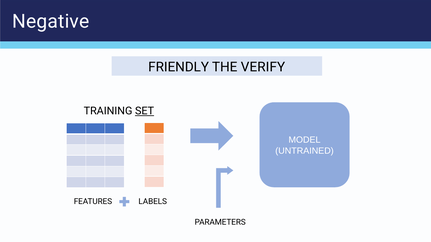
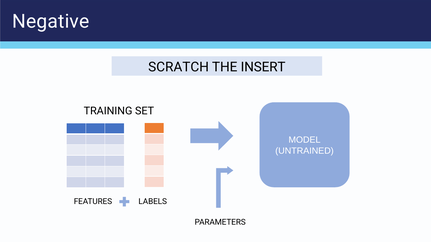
FRIENDLY: FRIENDLY -> SCRATCH (179, 67)
VERIFY: VERIFY -> INSERT (263, 67)
SET underline: present -> none (145, 111)
